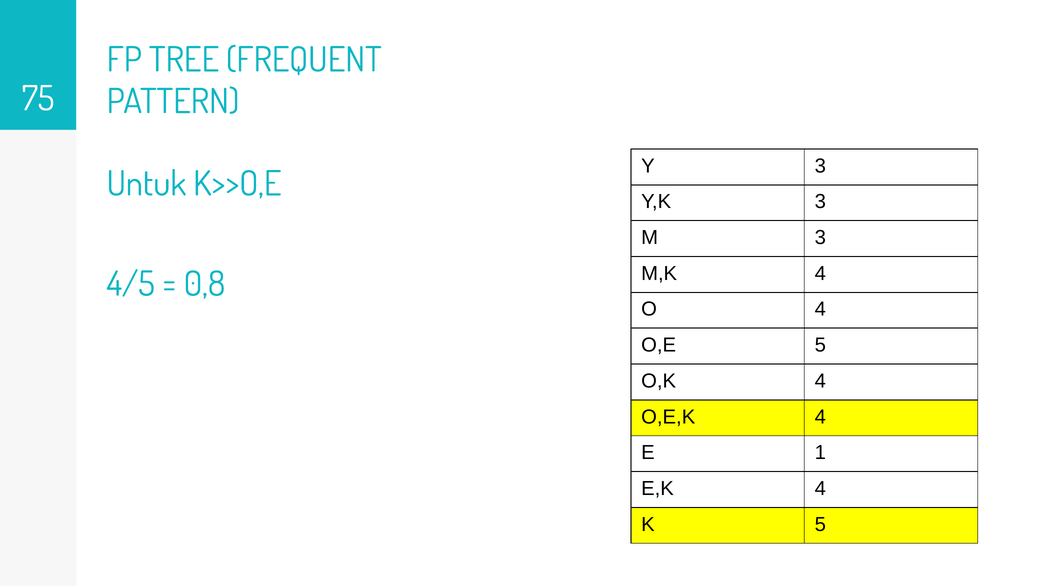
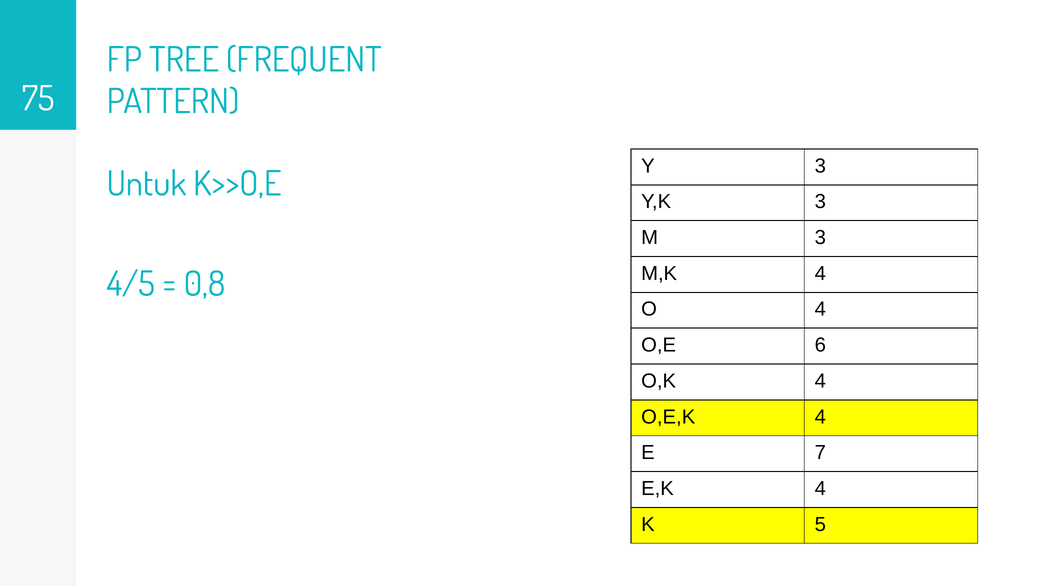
O,E 5: 5 -> 6 (820, 345)
1: 1 -> 7 (820, 452)
